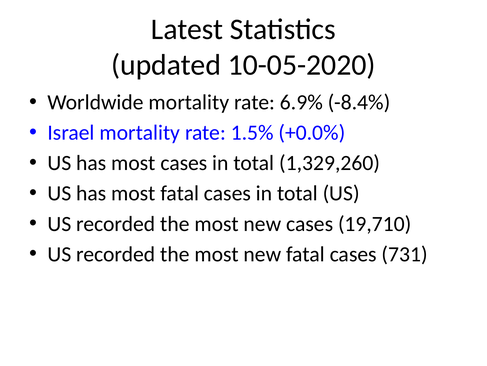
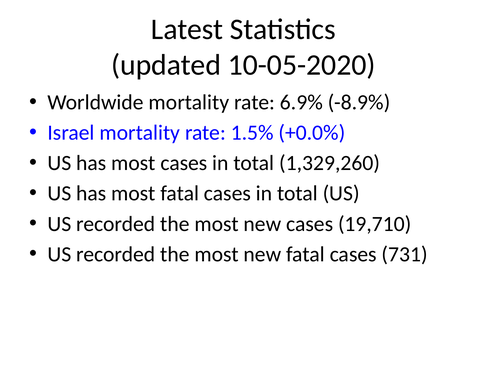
-8.4%: -8.4% -> -8.9% (359, 102)
